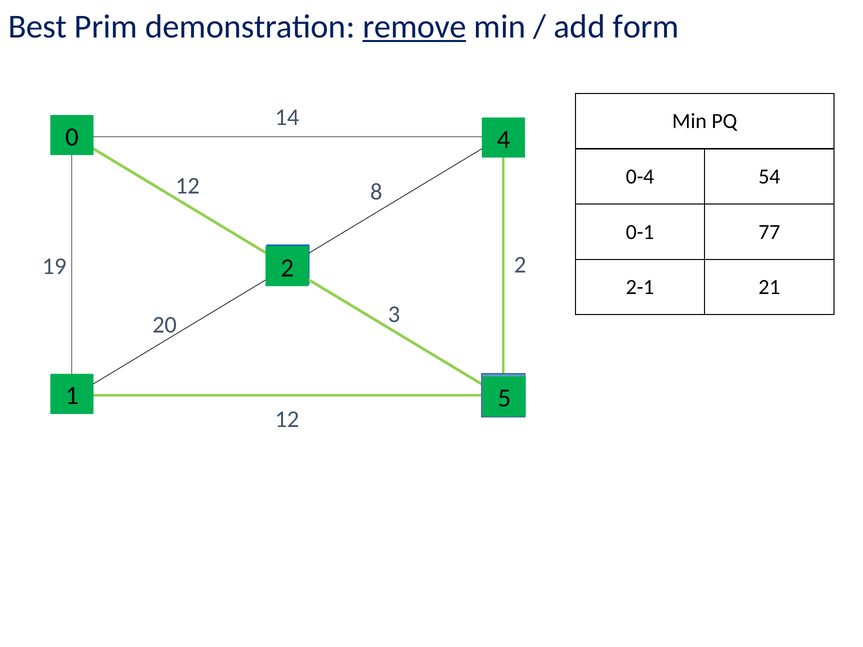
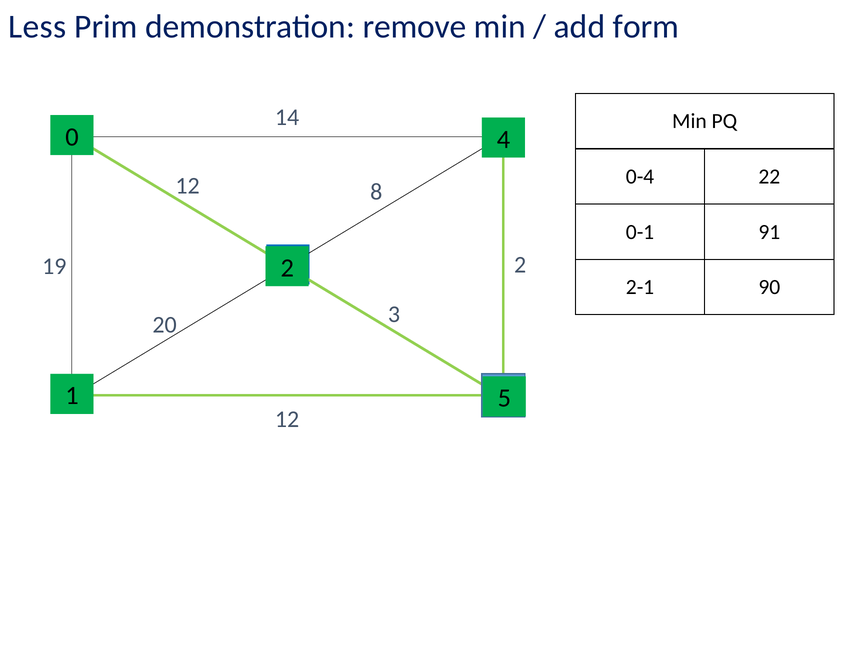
Best: Best -> Less (37, 27)
remove underline: present -> none (414, 27)
54: 54 -> 22 (769, 177)
77: 77 -> 91 (769, 232)
21: 21 -> 90 (769, 287)
